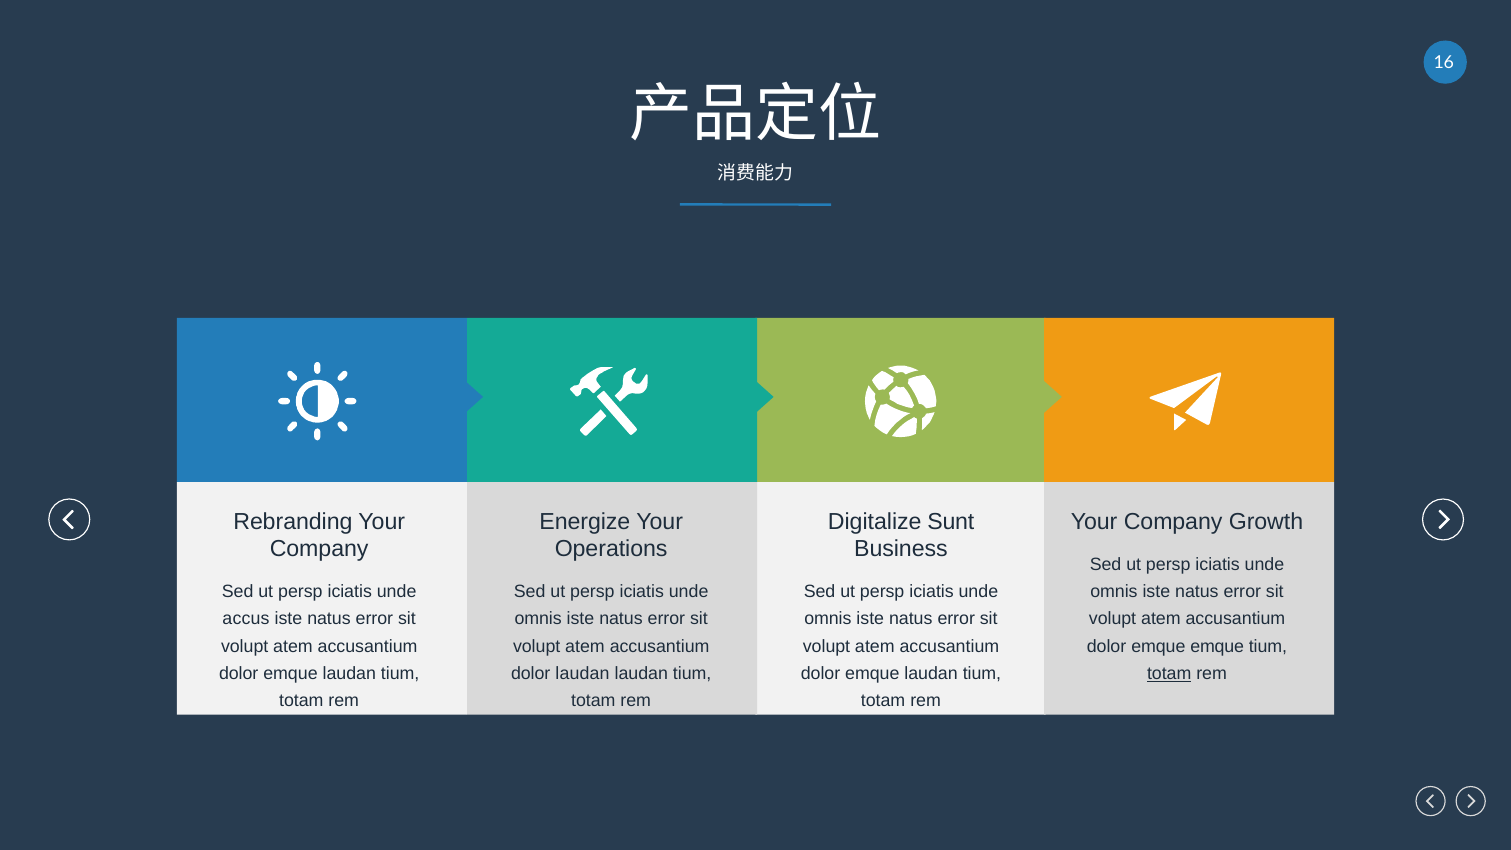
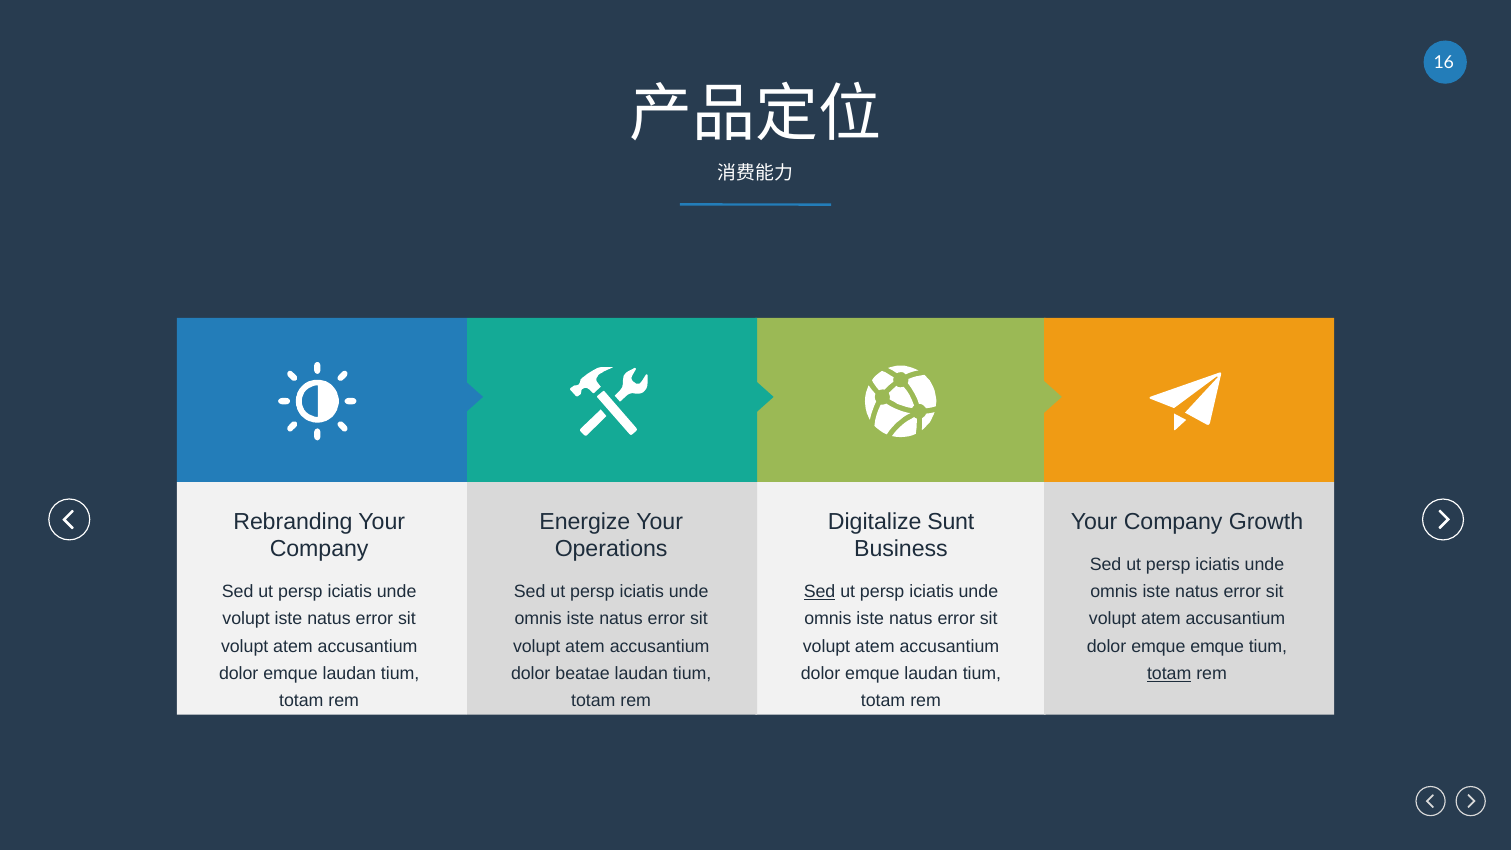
Sed underline: none -> present (820, 592)
accus: accus -> volupt (246, 619)
dolor laudan: laudan -> beatae (583, 673)
